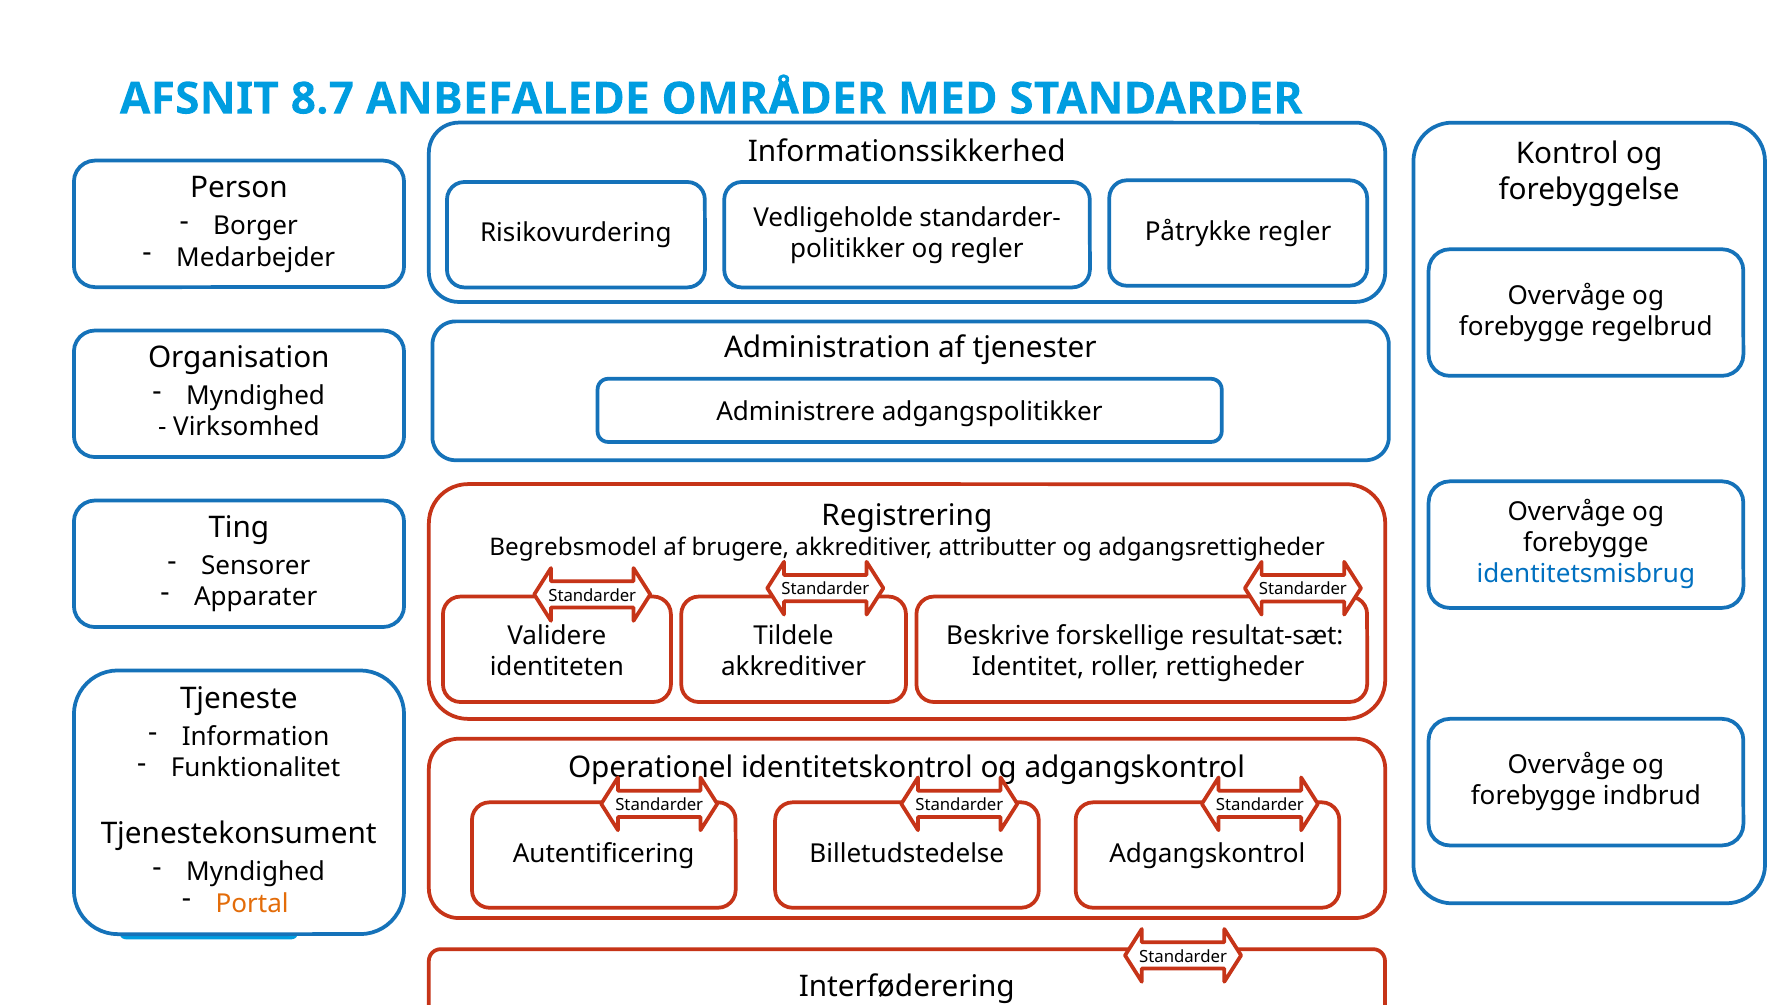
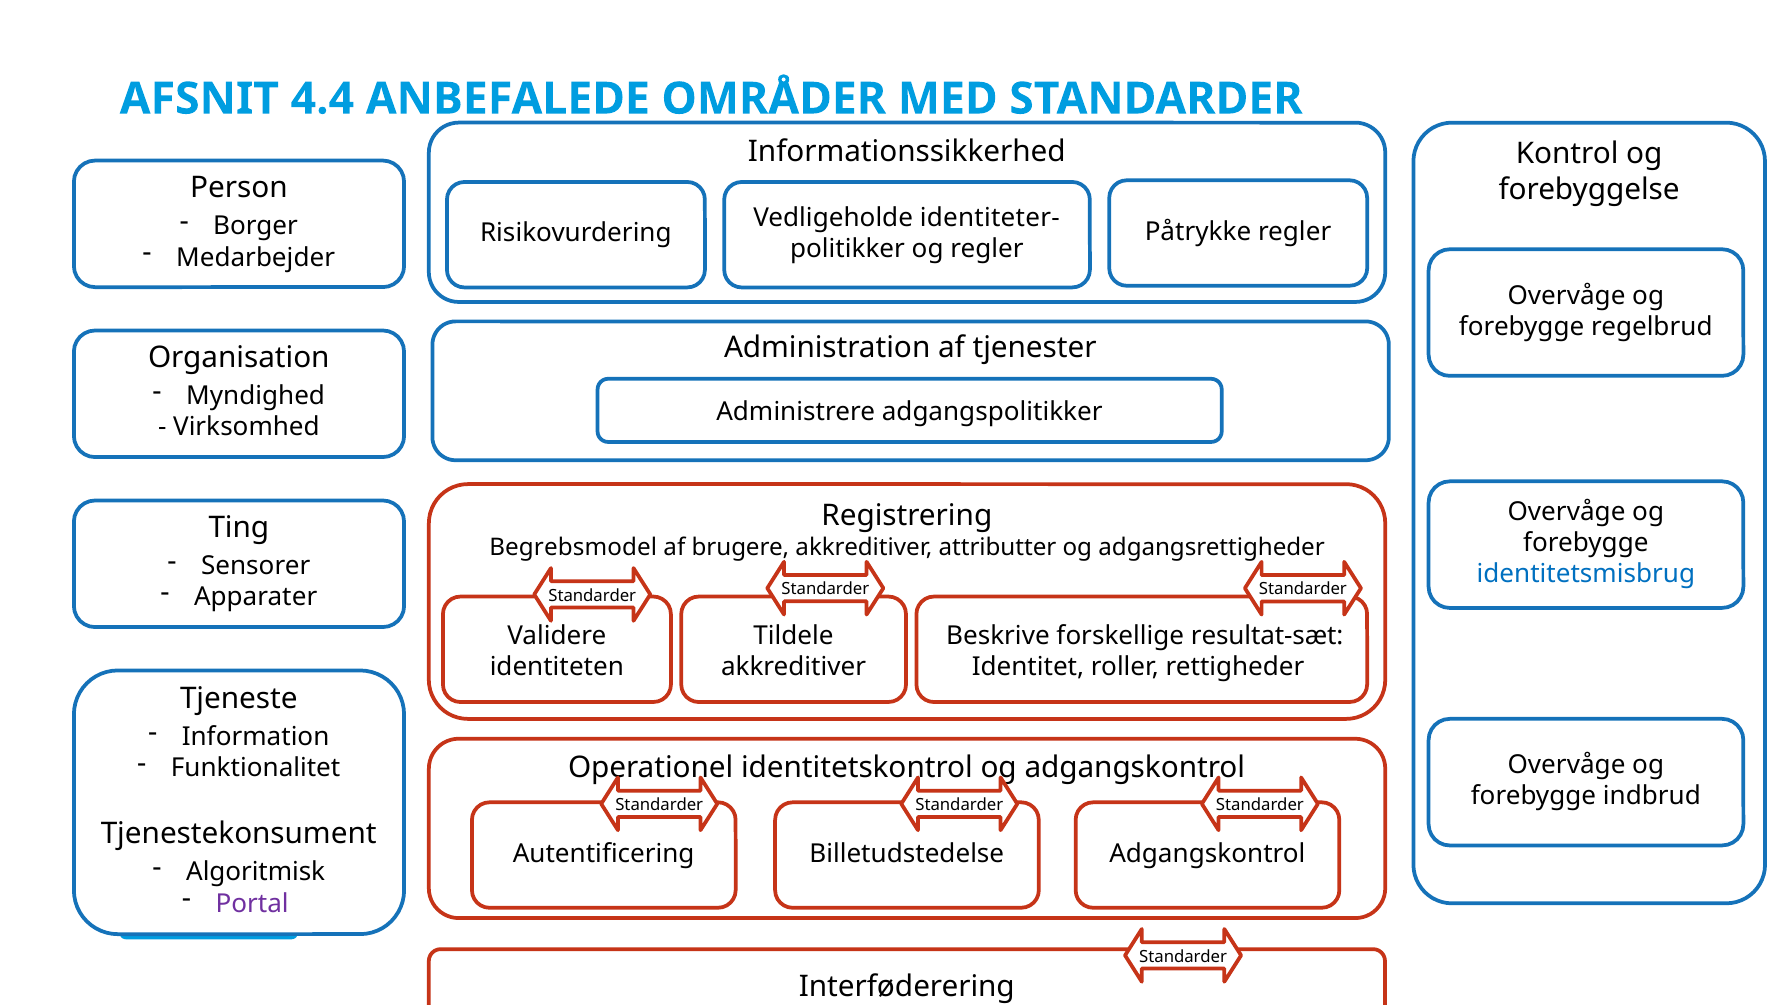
8.7: 8.7 -> 4.4 (322, 99)
standarder-: standarder- -> identiteter- (990, 218)
Myndighed: Myndighed -> Algoritmisk (256, 872)
Portal colour: orange -> purple (252, 903)
